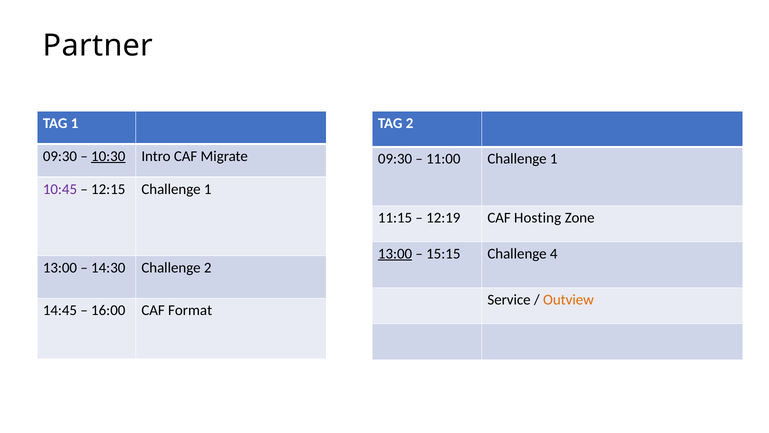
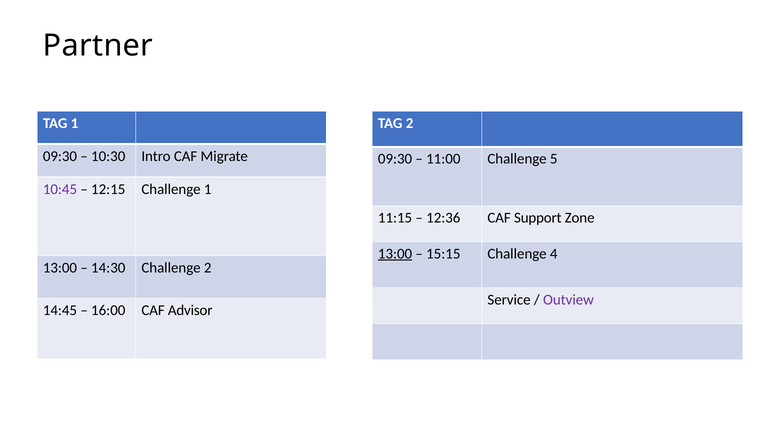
10:30 underline: present -> none (108, 156)
11:00 Challenge 1: 1 -> 5 (554, 159)
12:19: 12:19 -> 12:36 (443, 218)
Hosting: Hosting -> Support (538, 218)
Outview colour: orange -> purple (568, 300)
Format: Format -> Advisor (190, 310)
